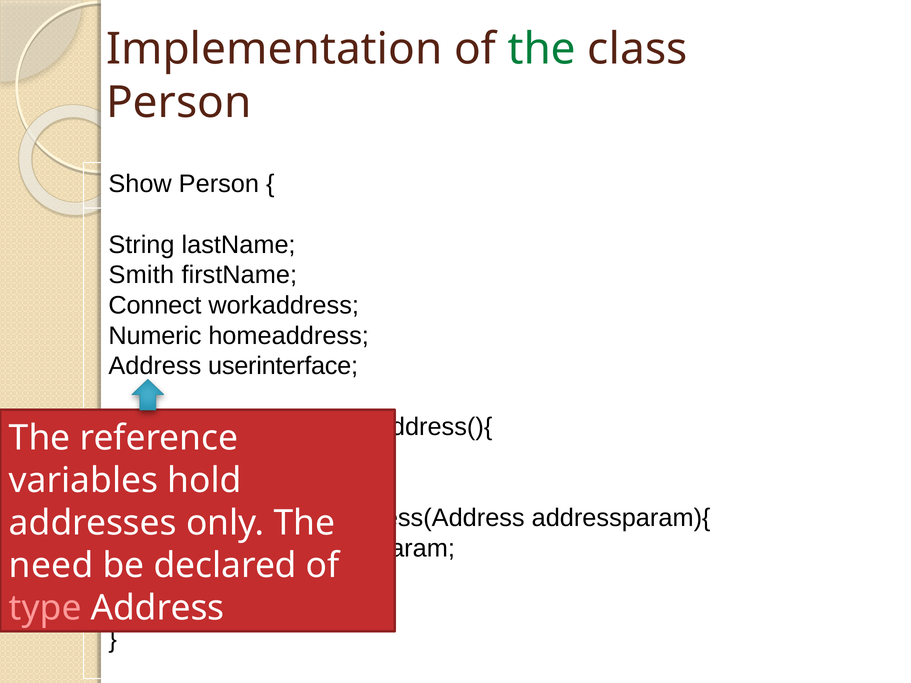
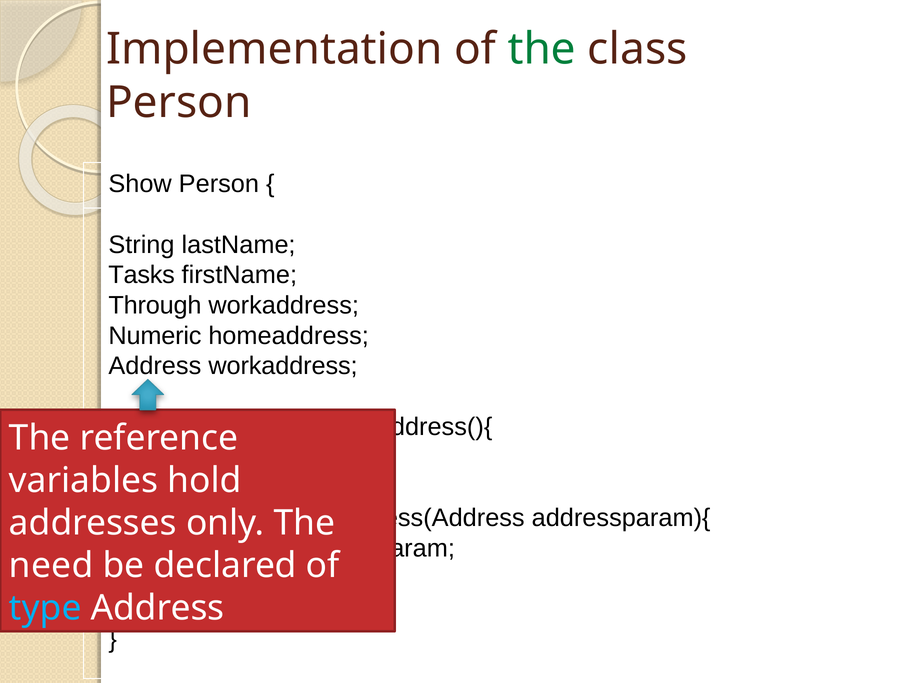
Smith: Smith -> Tasks (142, 275)
Connect: Connect -> Through (155, 306)
userinterface: userinterface -> workaddress (283, 366)
type colour: pink -> light blue (45, 608)
